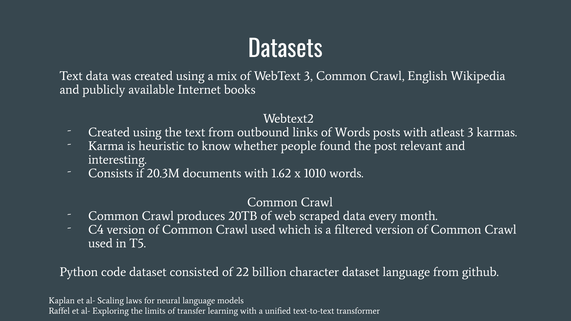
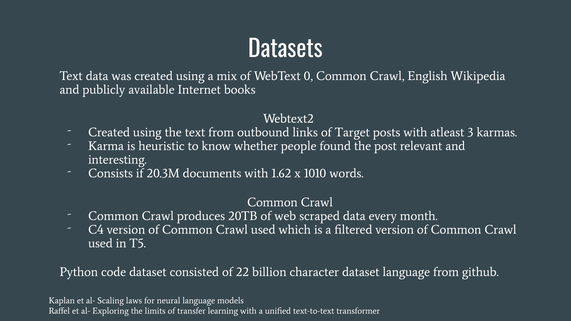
WebText 3: 3 -> 0 (308, 76)
of Words: Words -> Target (352, 132)
